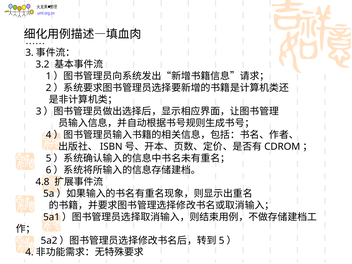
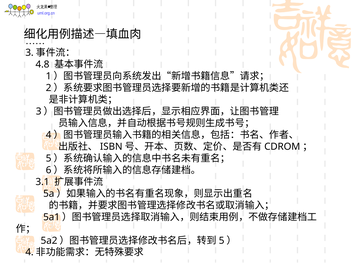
3.2: 3.2 -> 4.8 (42, 64)
4.8: 4.8 -> 3.1 (42, 182)
